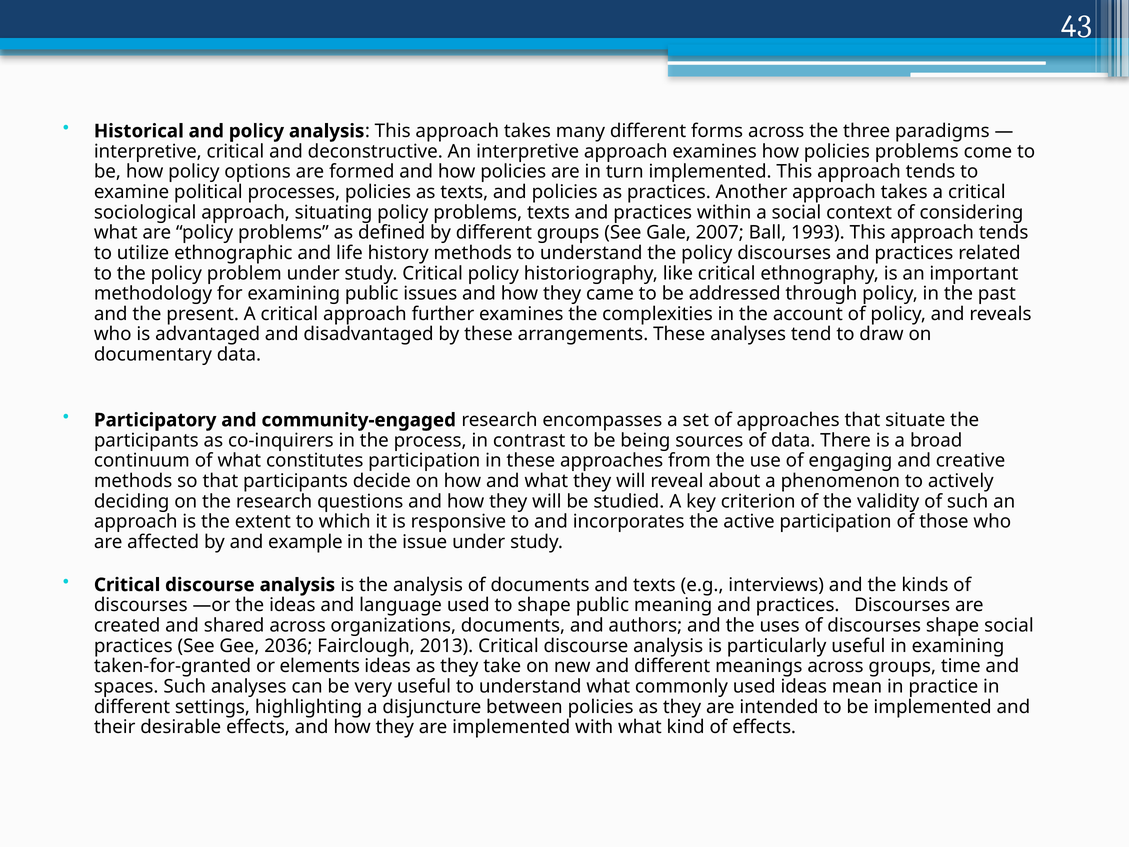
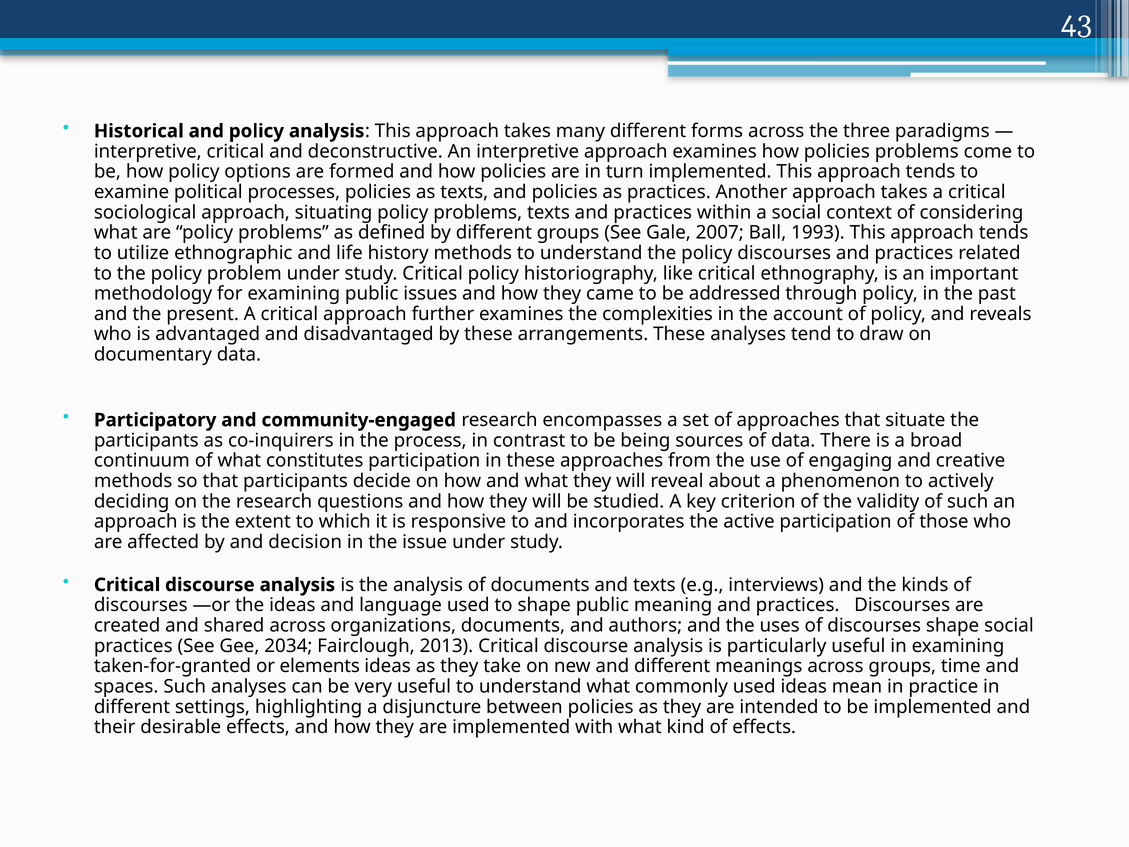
example: example -> decision (305, 542)
2036: 2036 -> 2034 (288, 646)
